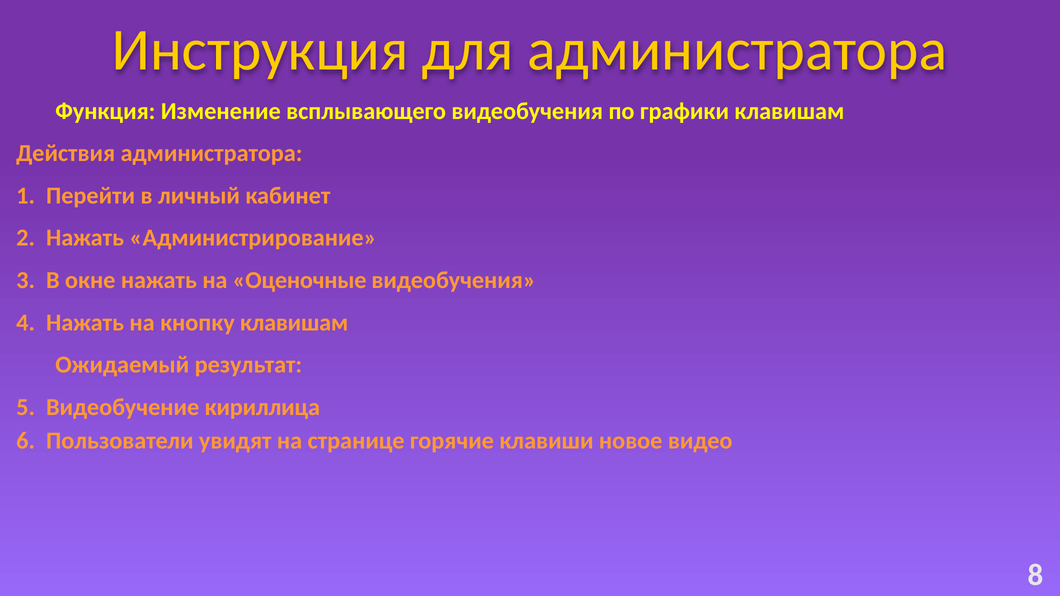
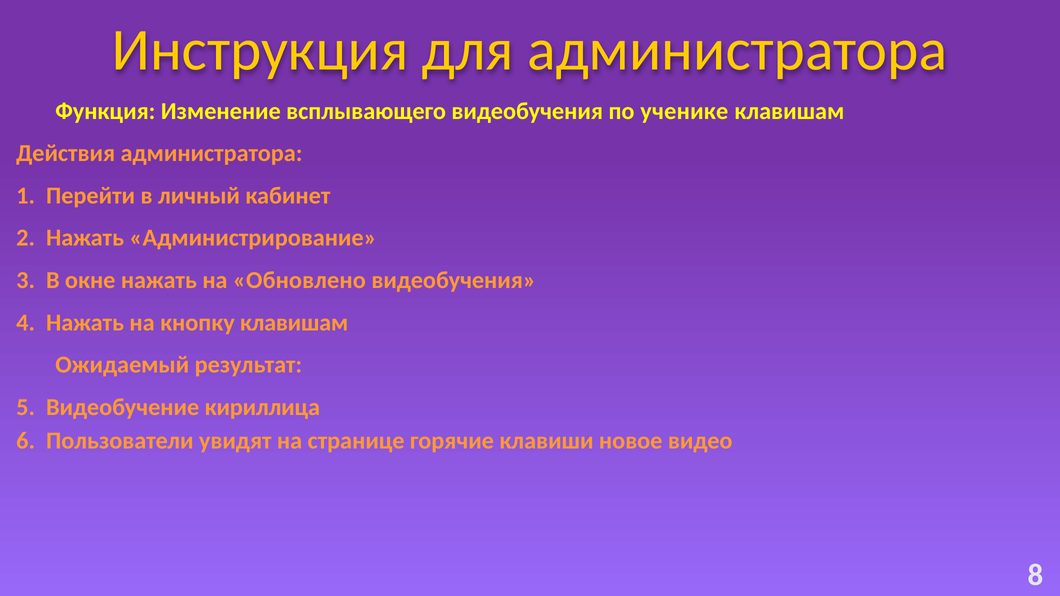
графики: графики -> ученике (684, 111)
Оценочные: Оценочные -> Обновлено (299, 280)
